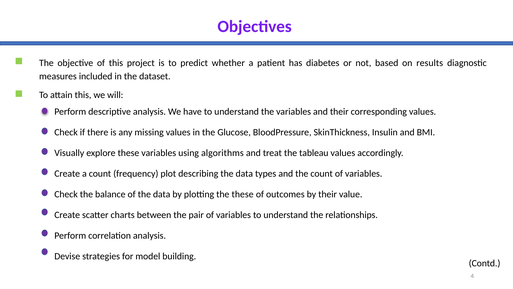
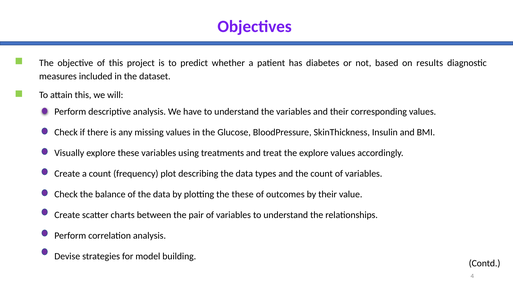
algorithms: algorithms -> treatments (223, 153)
the tableau: tableau -> explore (314, 153)
